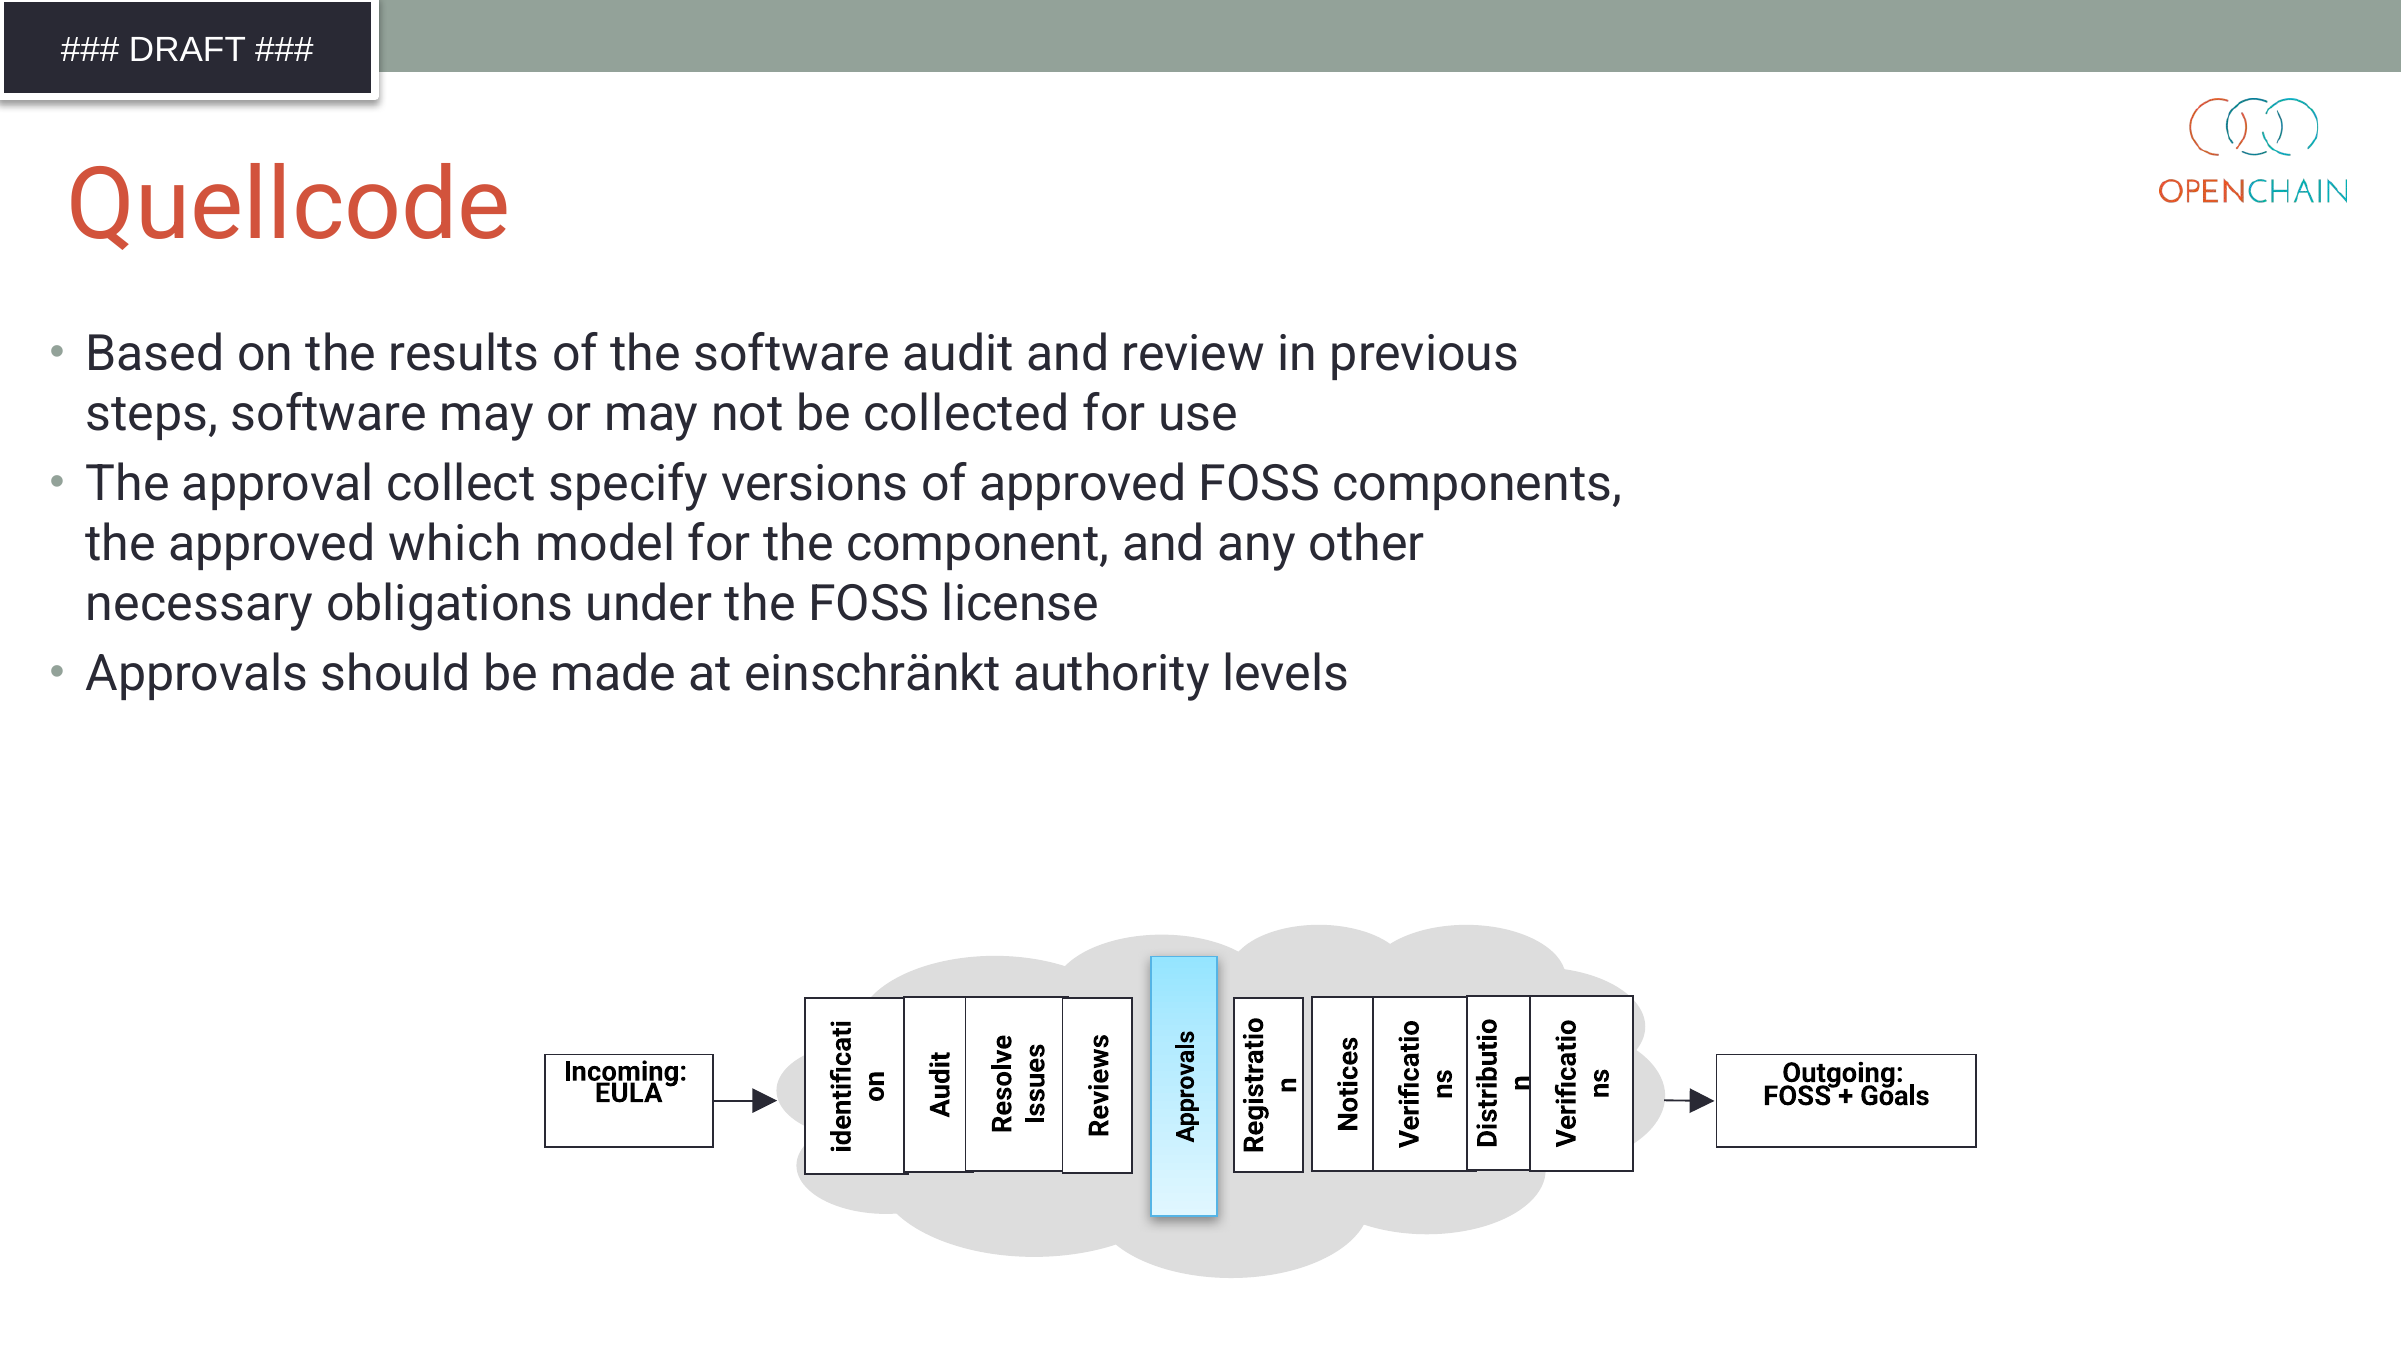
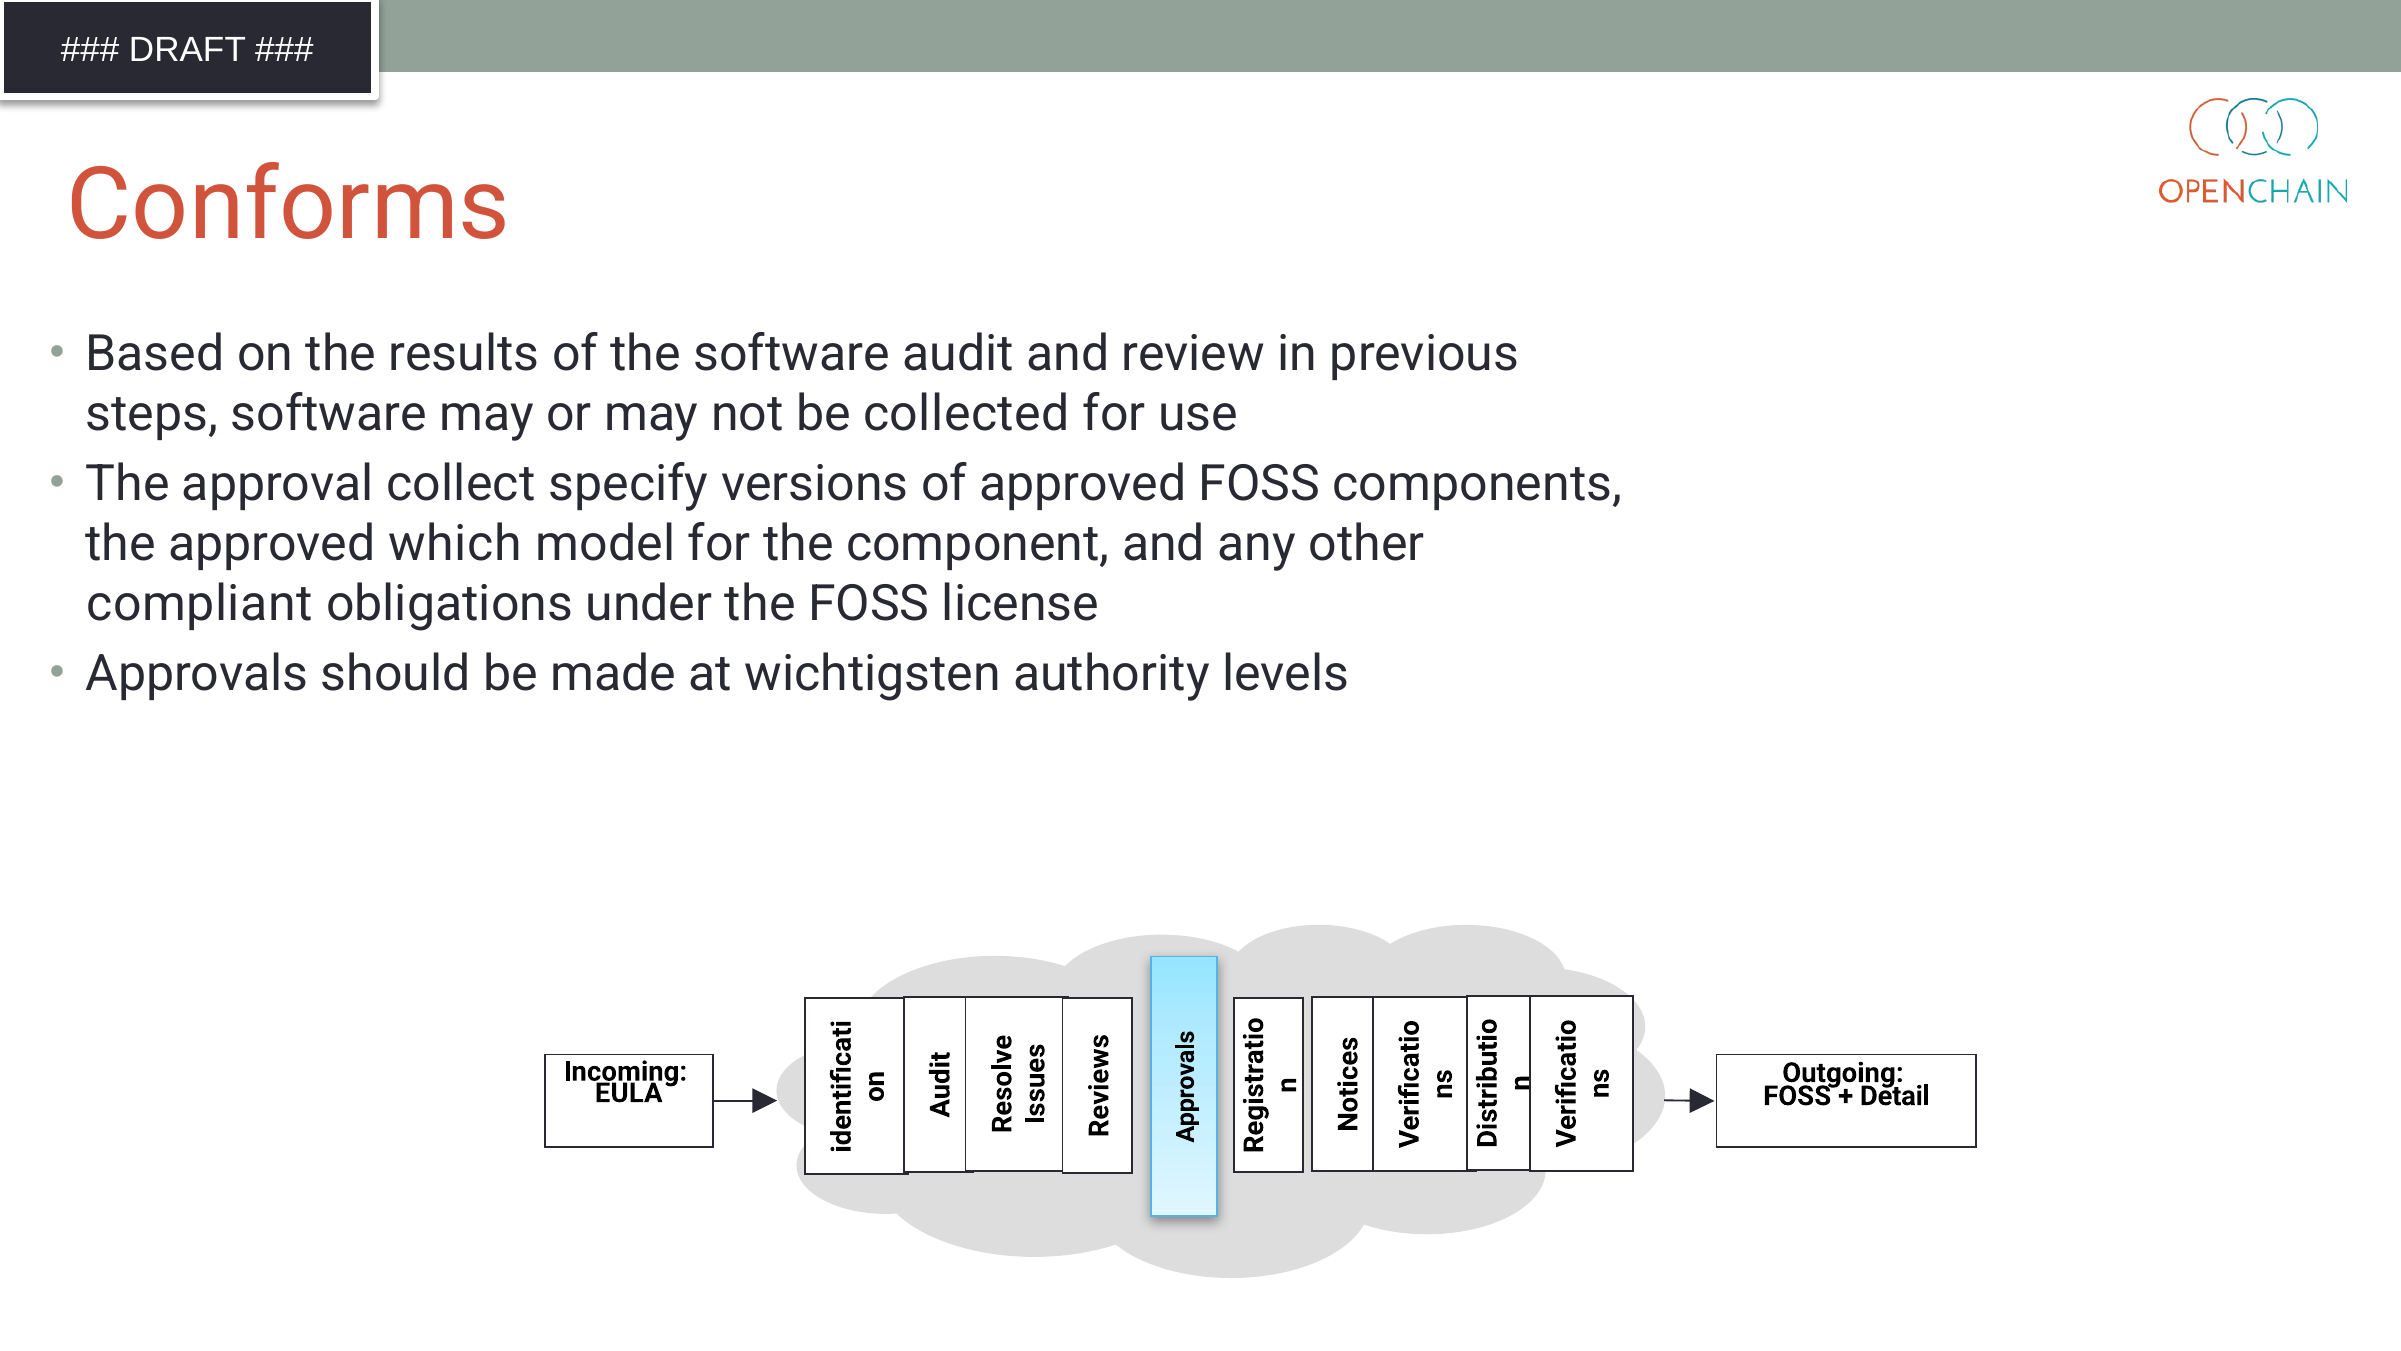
Quellcode: Quellcode -> Conforms (289, 206)
necessary: necessary -> compliant (199, 604)
einschränkt: einschränkt -> wichtigsten (873, 674)
Goals: Goals -> Detail (1895, 1096)
